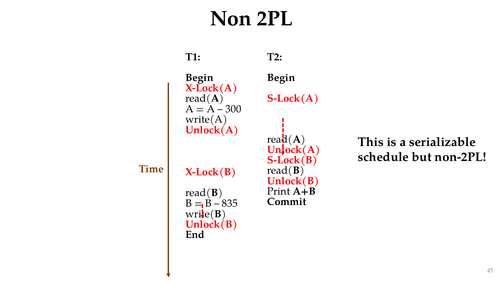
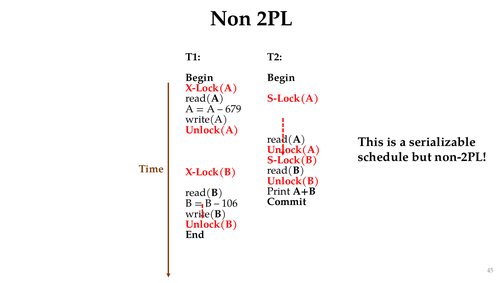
300: 300 -> 679 (233, 109)
835: 835 -> 106 (230, 203)
